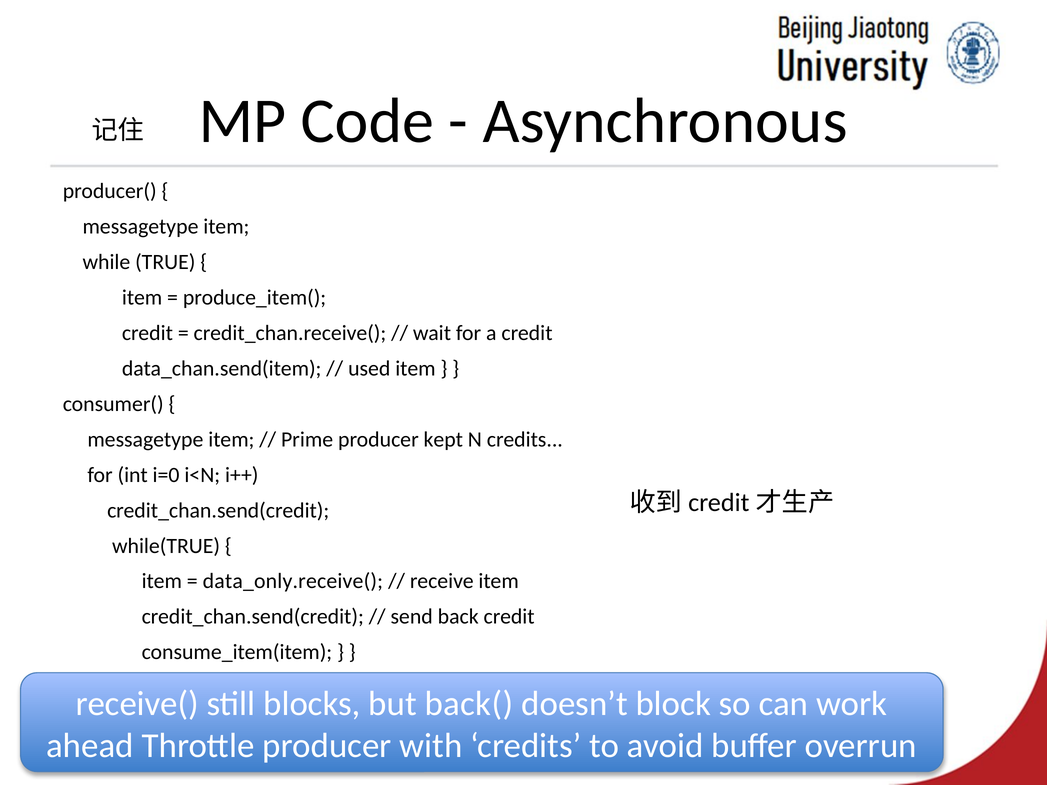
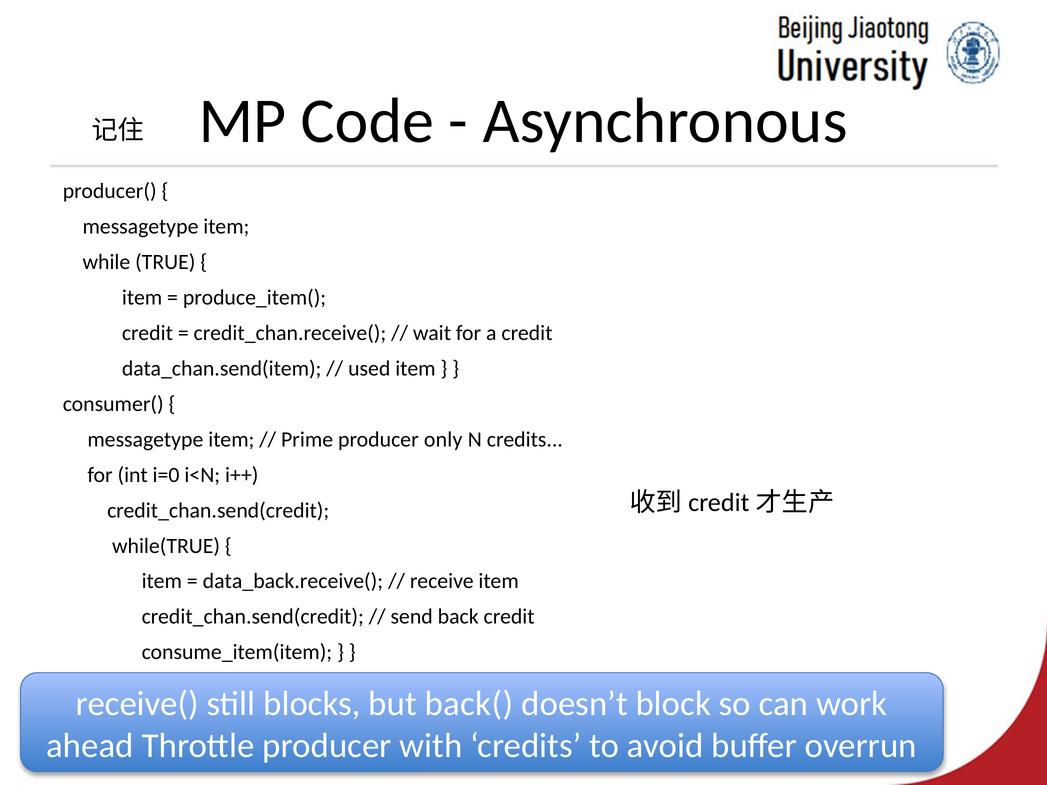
kept: kept -> only (443, 440)
data_only.receive(: data_only.receive( -> data_back.receive( (293, 581)
